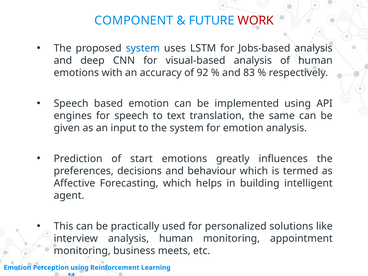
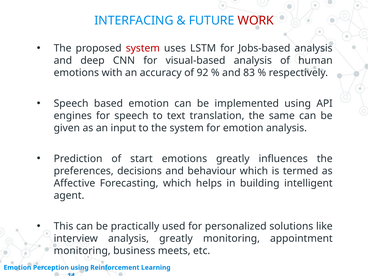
COMPONENT: COMPONENT -> INTERFACING (134, 21)
system colour: blue -> red (143, 48)
analysis human: human -> greatly (176, 238)
